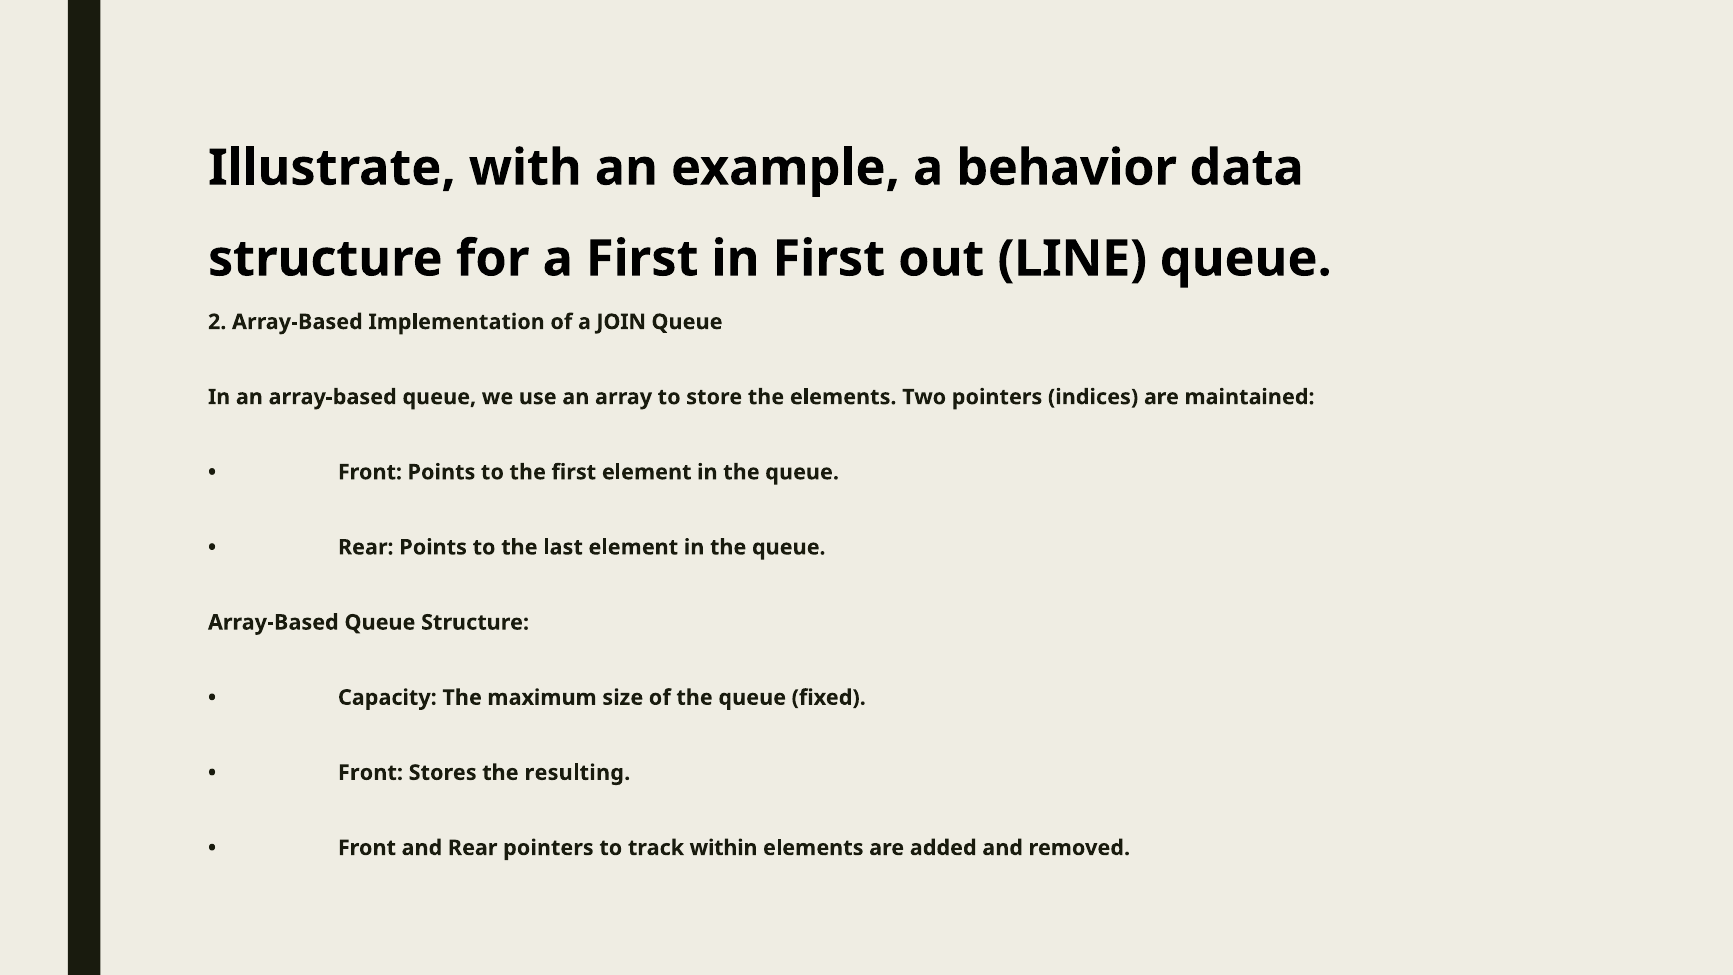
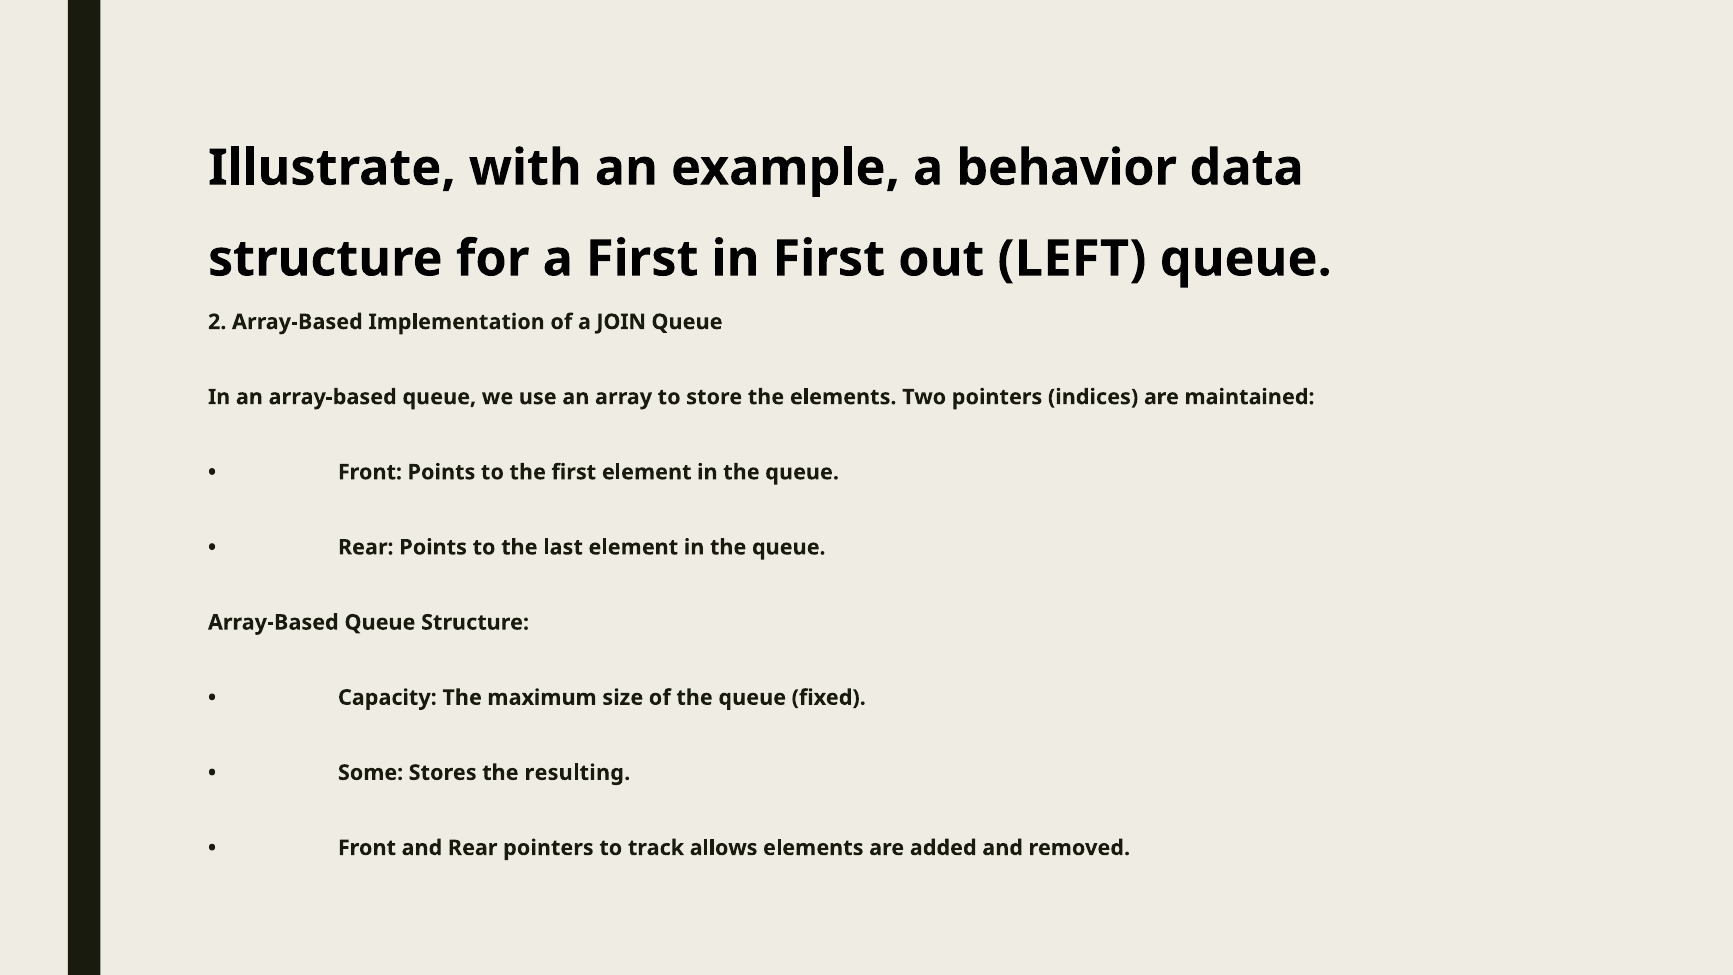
LINE: LINE -> LEFT (1072, 259)
Front: Front -> Some (371, 773)
within: within -> allows (724, 848)
